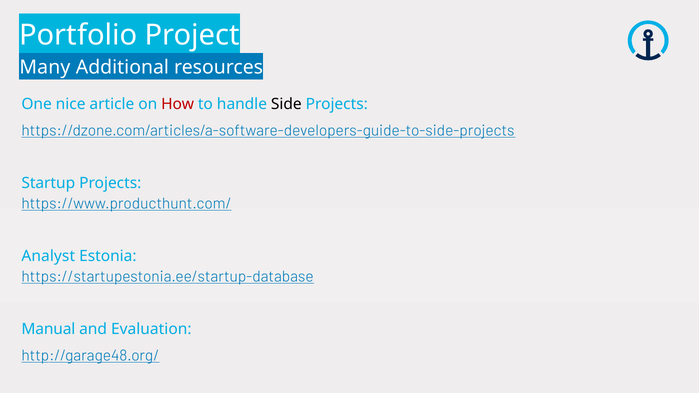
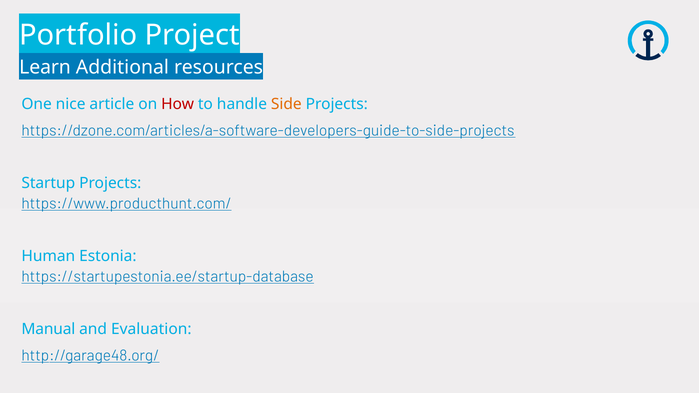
Many: Many -> Learn (45, 67)
Side colour: black -> orange (286, 104)
Analyst: Analyst -> Human (48, 256)
